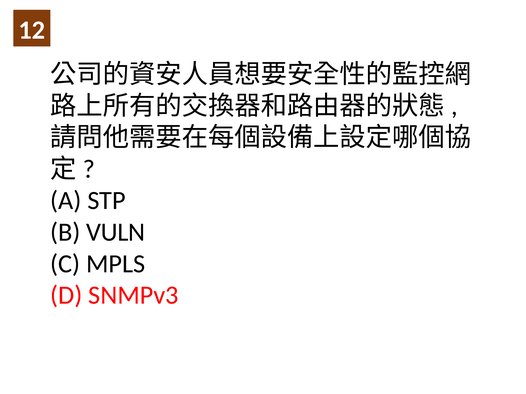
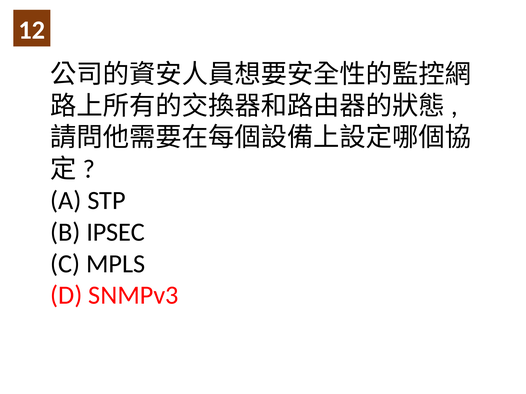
VULN: VULN -> IPSEC (116, 232)
